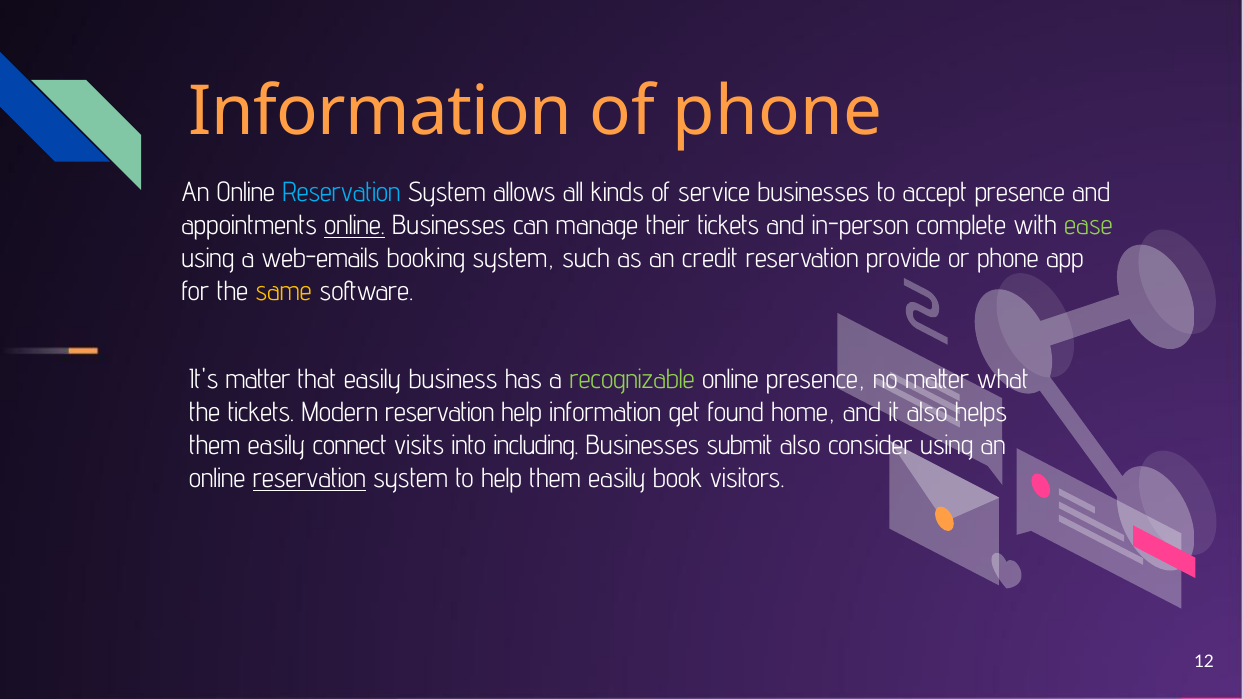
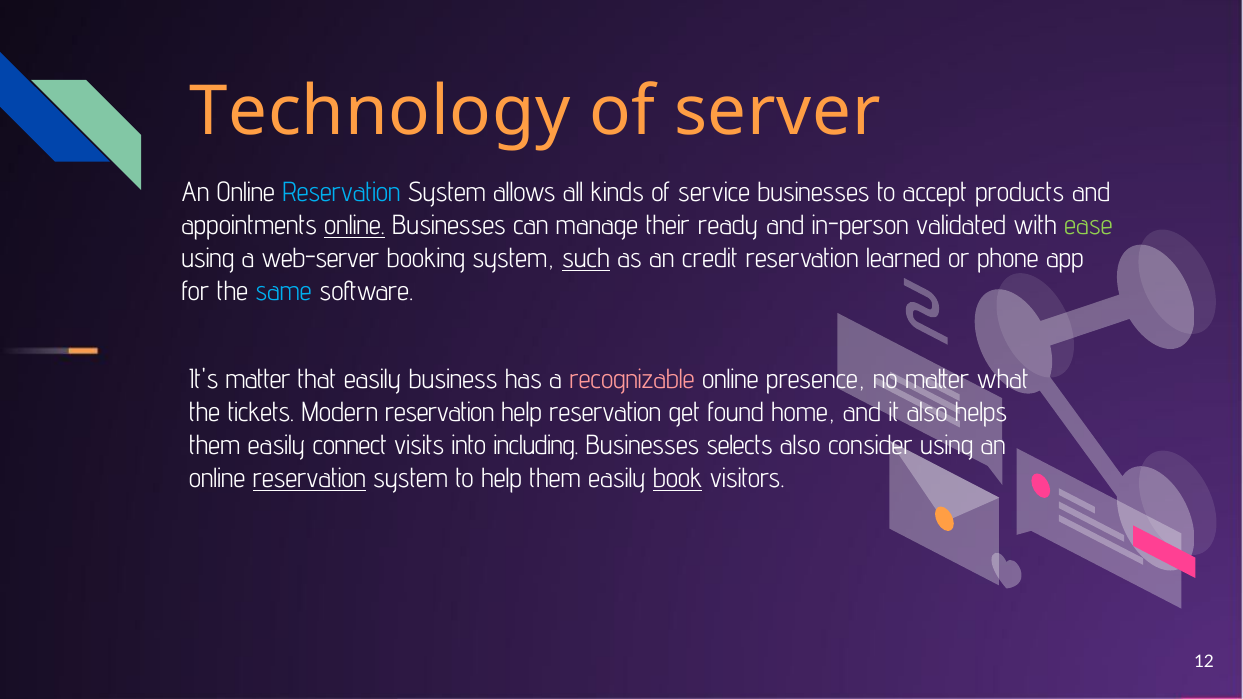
Information: Information -> Technology (380, 112)
of phone: phone -> server (777, 112)
accept presence: presence -> products (1020, 193)
their tickets: tickets -> ready (728, 226)
complete: complete -> validated (961, 226)
web-emails: web-emails -> web-server (321, 259)
such underline: none -> present (586, 259)
provide: provide -> learned (903, 259)
same colour: yellow -> light blue (284, 292)
recognizable colour: light green -> pink (632, 380)
help information: information -> reservation (605, 413)
submit: submit -> selects (740, 446)
book underline: none -> present (678, 479)
